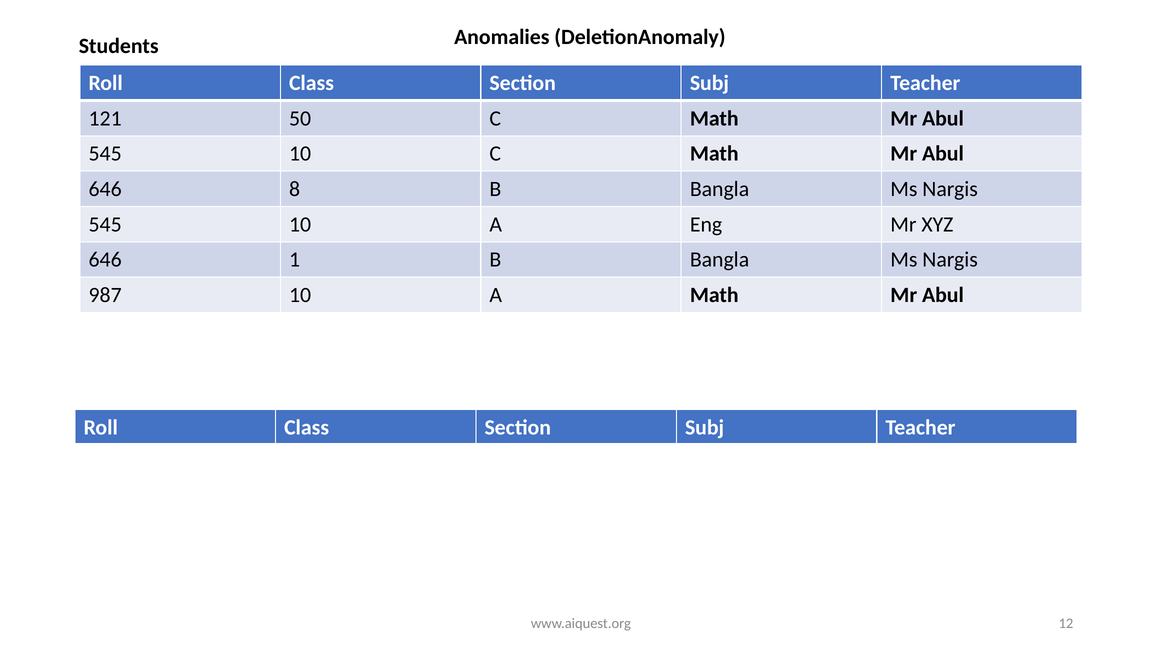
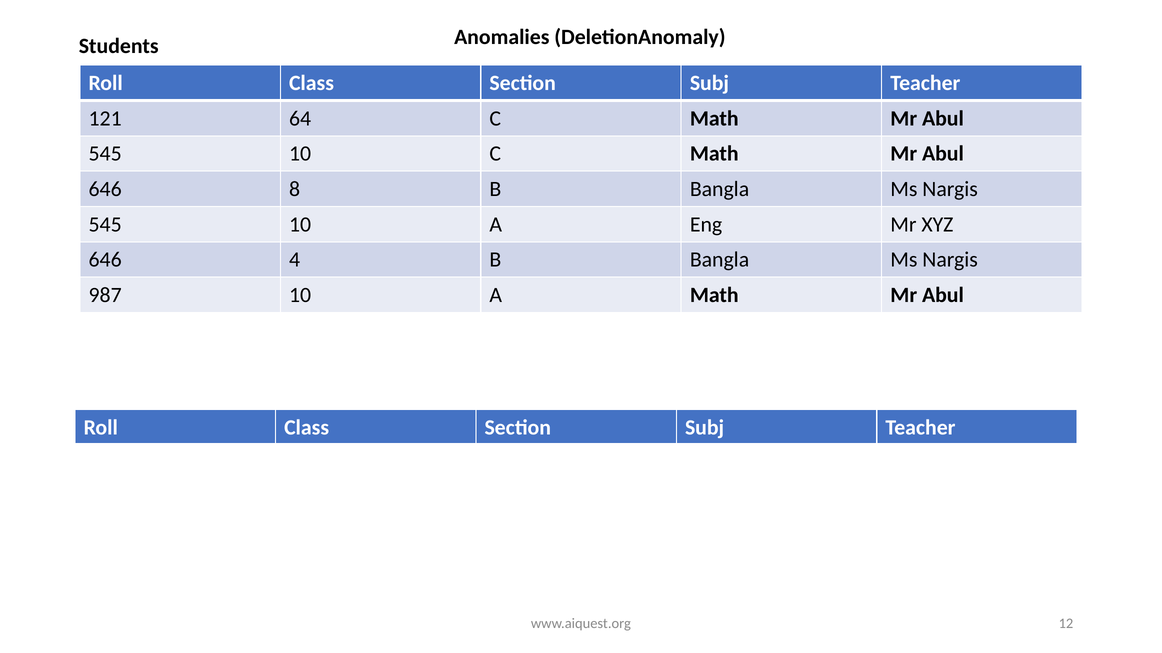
50: 50 -> 64 (300, 119)
1: 1 -> 4 (295, 260)
